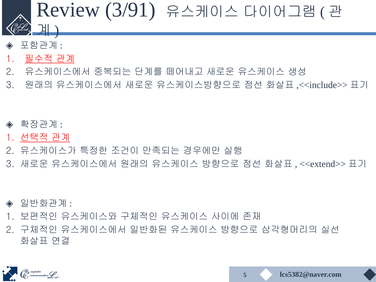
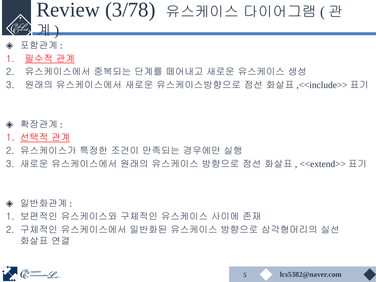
3/91: 3/91 -> 3/78 (130, 10)
